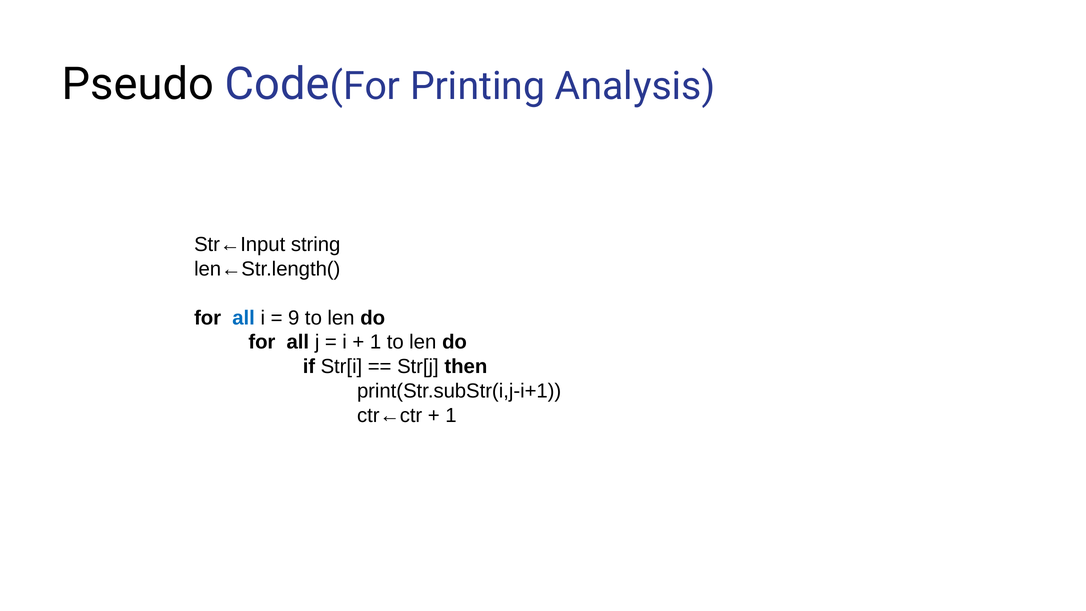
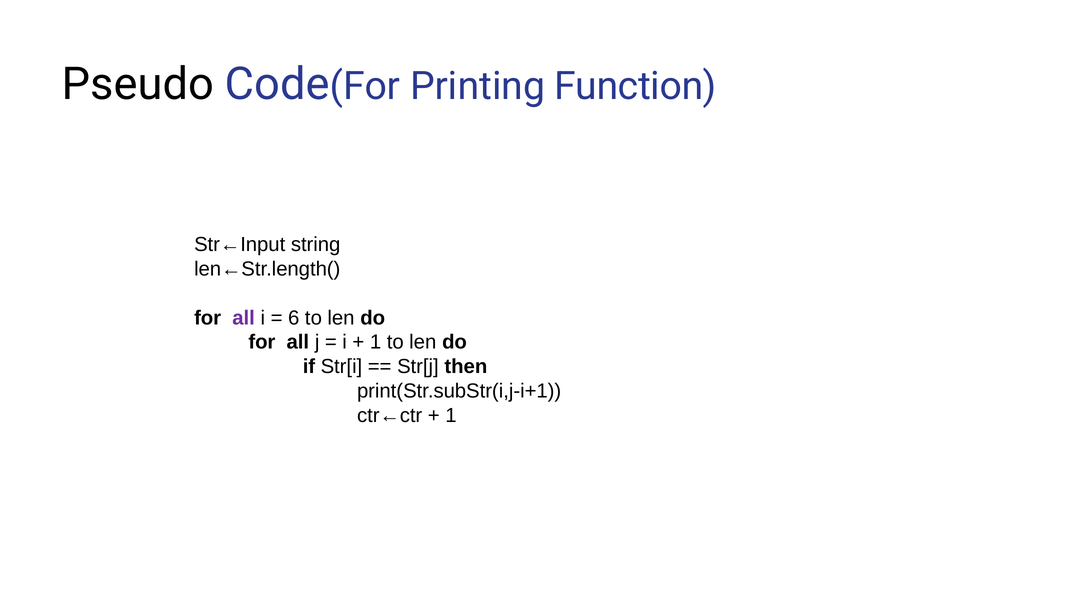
Analysis: Analysis -> Function (635, 86)
all colour: blue -> purple (244, 318)
9: 9 -> 6 (294, 318)
